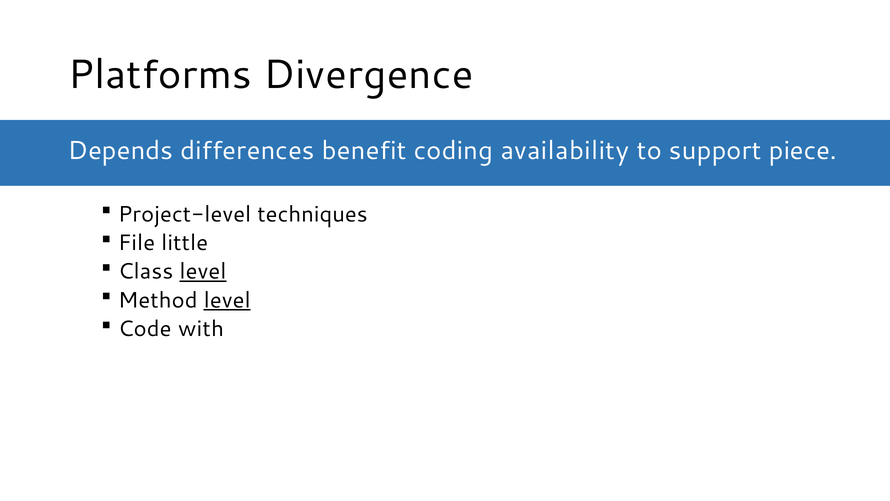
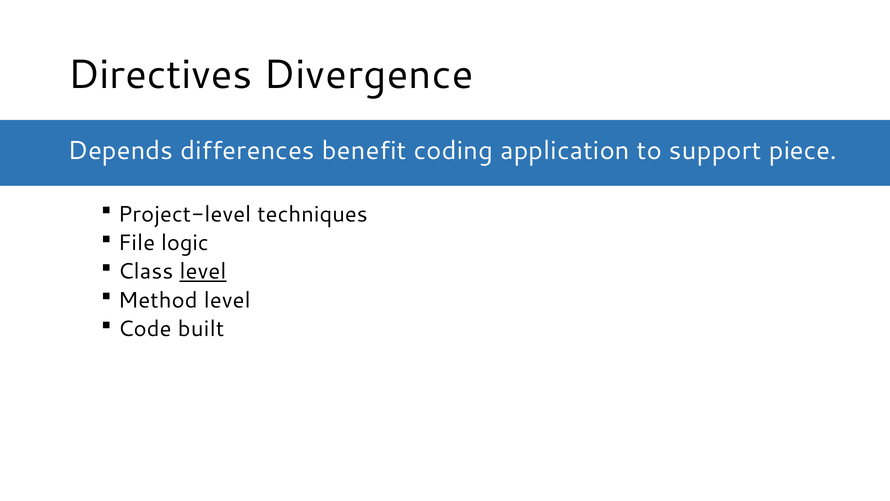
Platforms: Platforms -> Directives (160, 75)
availability: availability -> application (565, 150)
little: little -> logic (185, 243)
level underline: present -> none (227, 300)
with: with -> built (201, 329)
